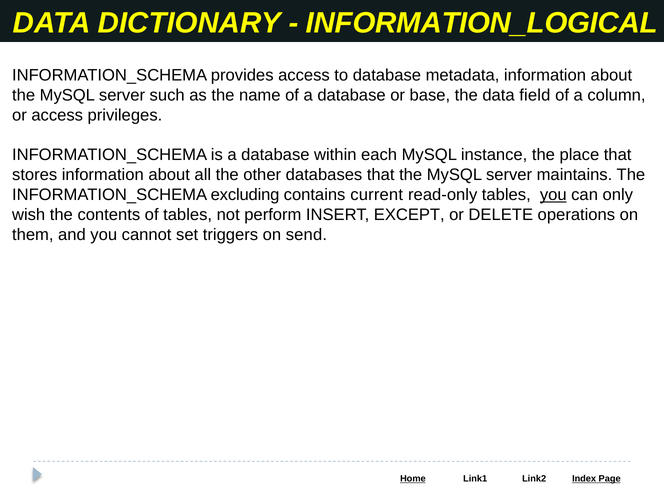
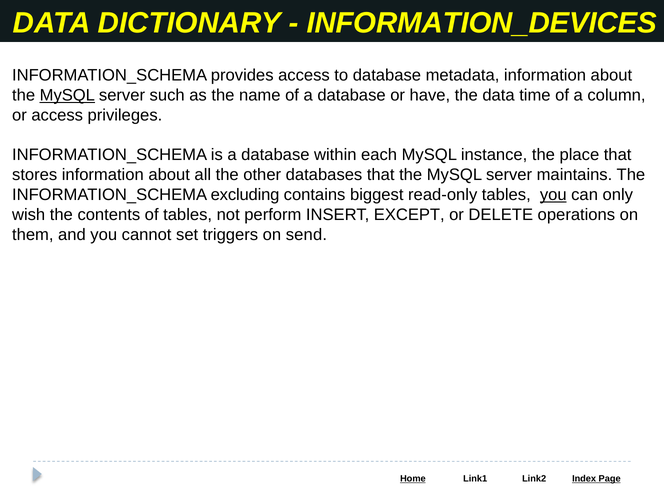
INFORMATION_LOGICAL: INFORMATION_LOGICAL -> INFORMATION_DEVICES (482, 23)
MySQL underline: none -> present (67, 95)
base: base -> have (430, 95)
field: field -> time (535, 95)
current: current -> biggest (377, 195)
